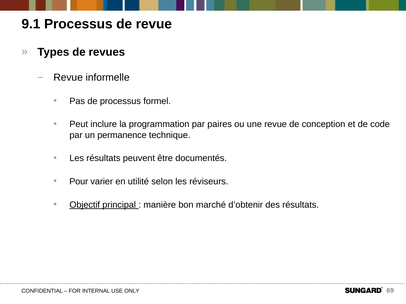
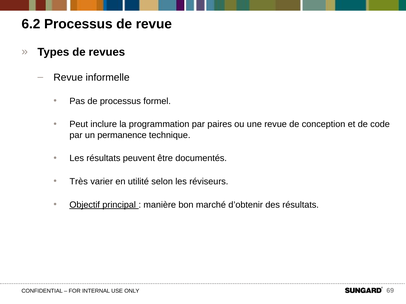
9.1: 9.1 -> 6.2 (31, 24)
Pour: Pour -> Très (79, 182)
